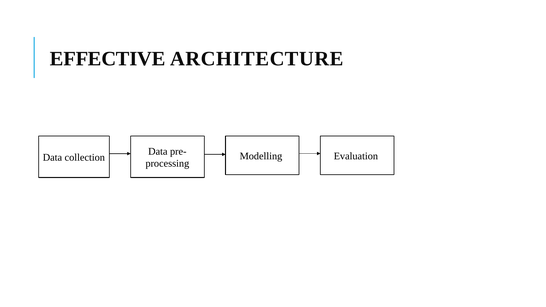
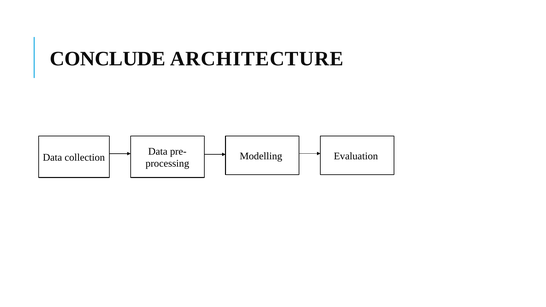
EFFECTIVE: EFFECTIVE -> CONCLUDE (108, 59)
